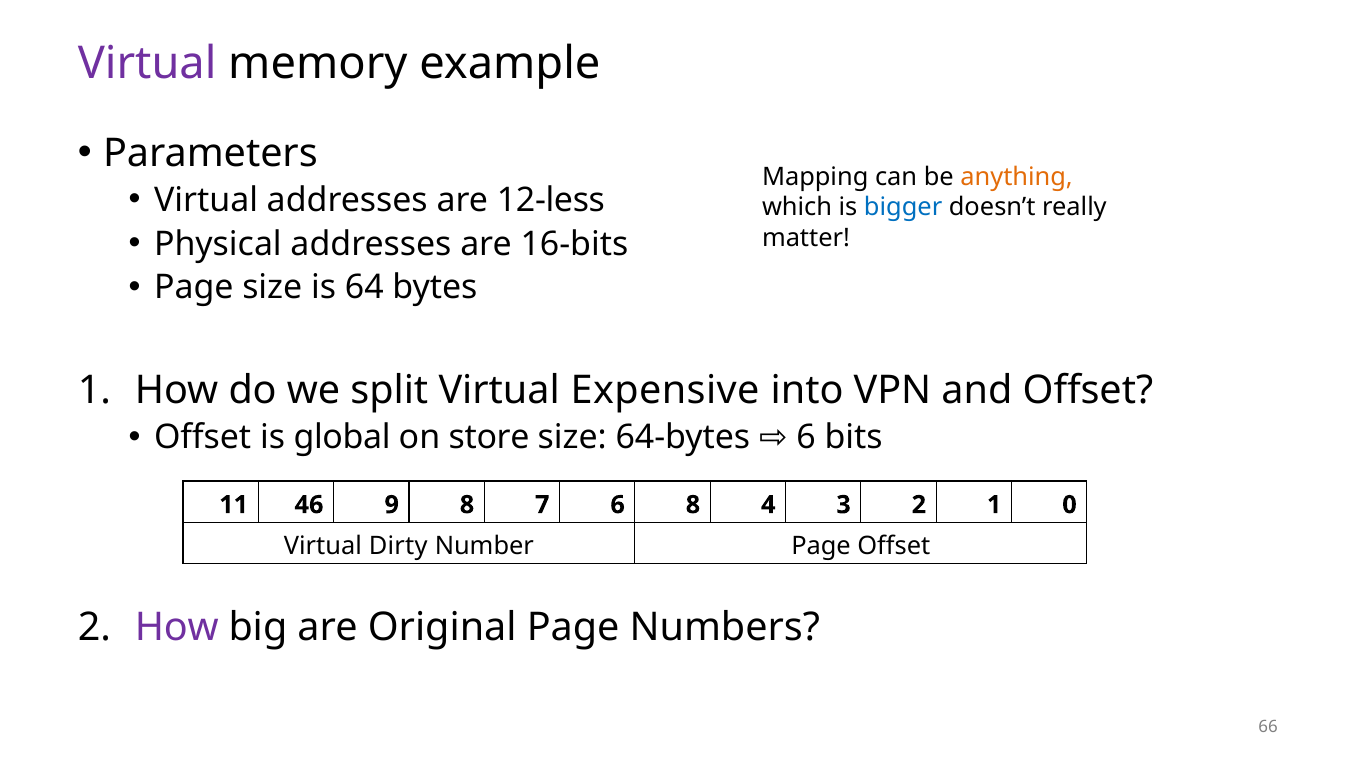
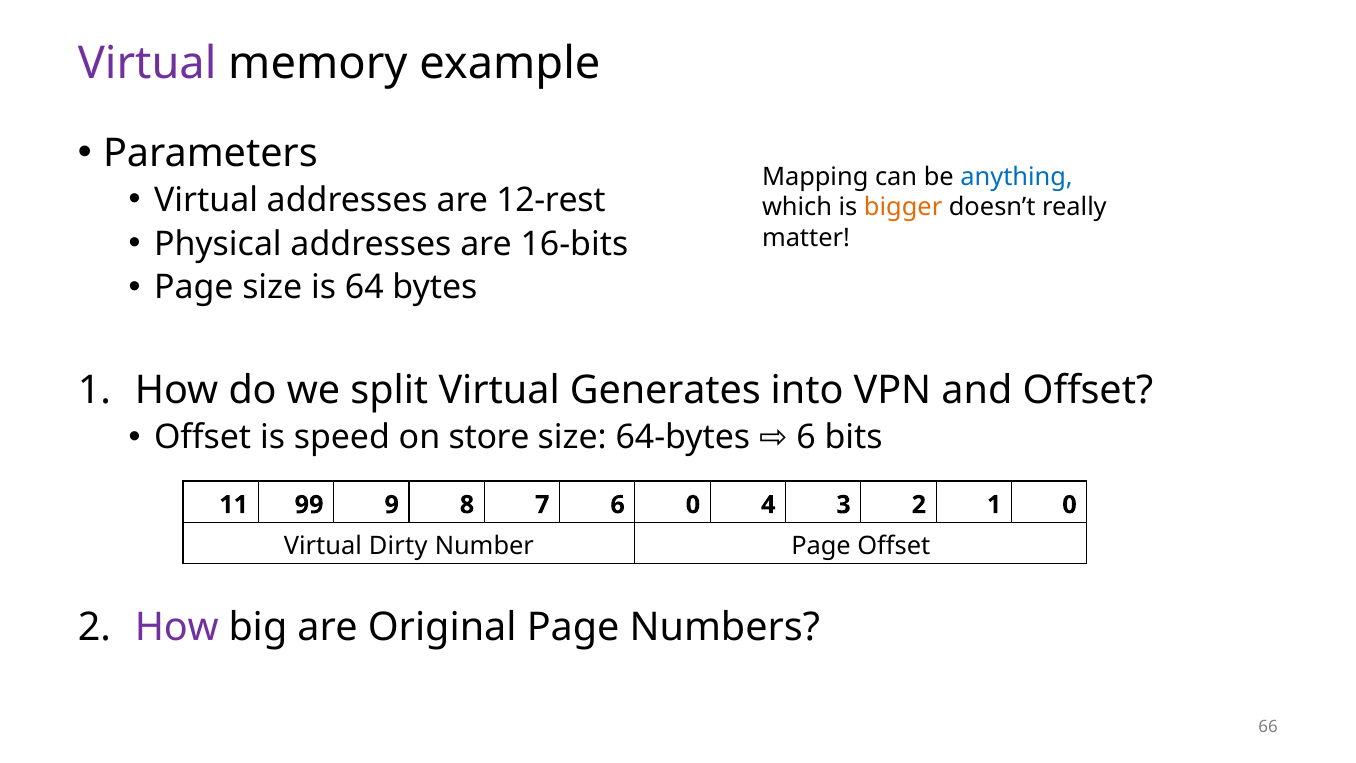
anything colour: orange -> blue (1017, 177)
12-less: 12-less -> 12-rest (551, 200)
bigger colour: blue -> orange (903, 207)
Expensive: Expensive -> Generates (665, 390)
global: global -> speed (342, 437)
46: 46 -> 99 (309, 505)
6 8: 8 -> 0 (693, 505)
